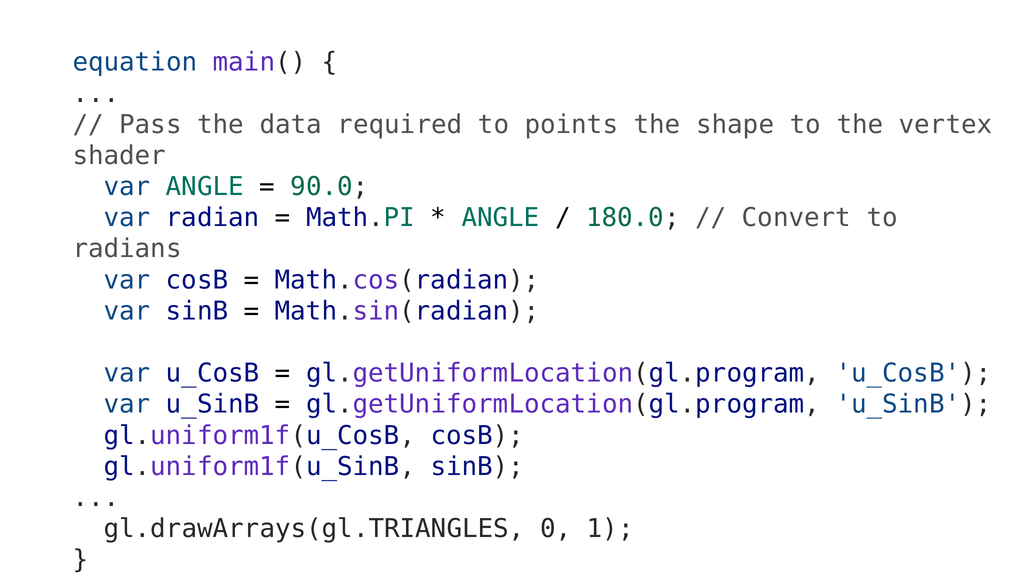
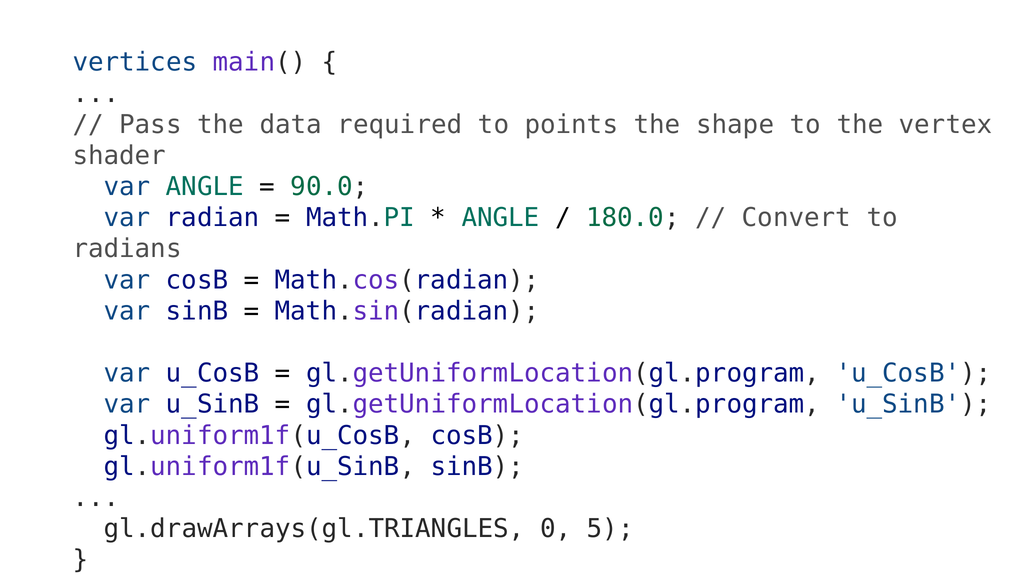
equation: equation -> vertices (135, 62)
1: 1 -> 5 (610, 529)
